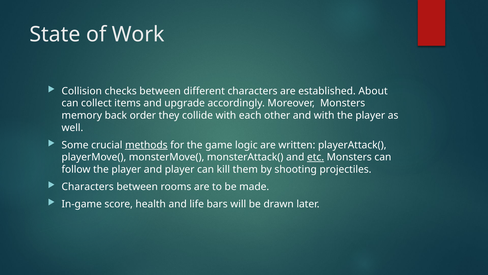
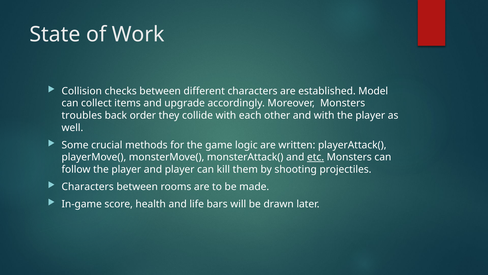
About: About -> Model (373, 91)
memory: memory -> troubles (82, 115)
methods underline: present -> none (146, 145)
